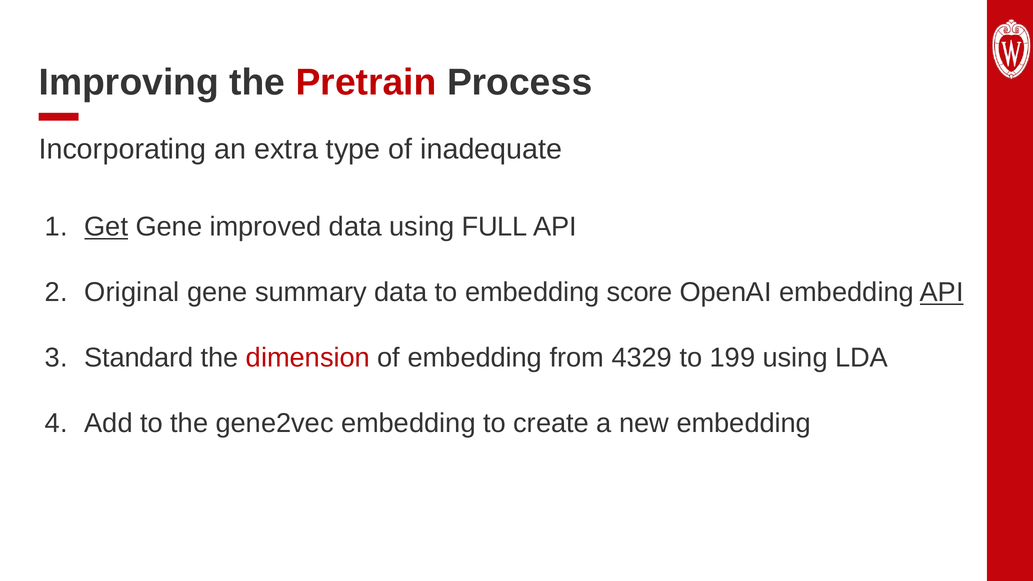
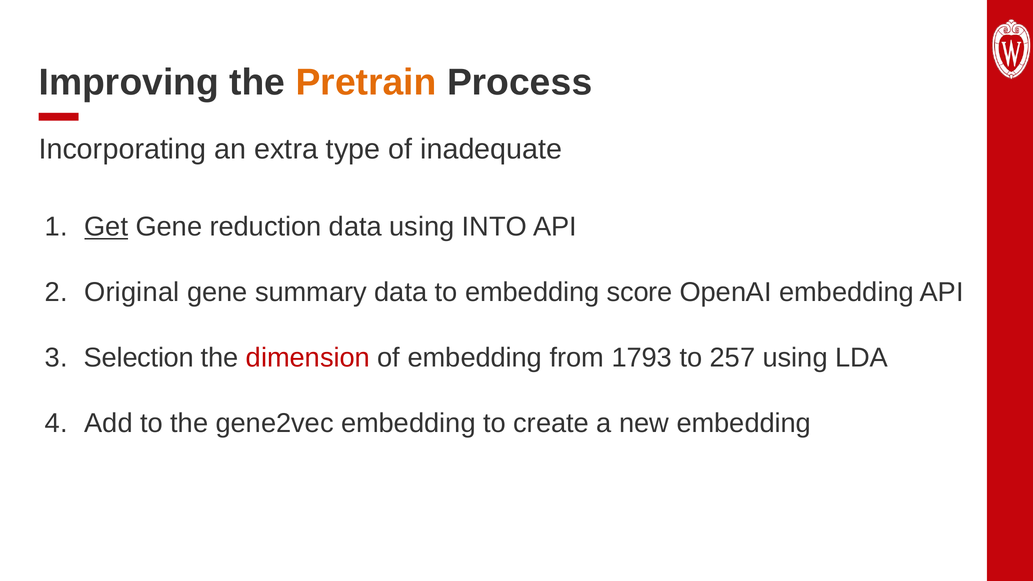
Pretrain colour: red -> orange (366, 82)
improved: improved -> reduction (266, 227)
FULL: FULL -> INTO (494, 227)
API underline: present -> none (942, 292)
Standard: Standard -> Selection (139, 358)
4329: 4329 -> 1793 (642, 358)
199: 199 -> 257 (733, 358)
